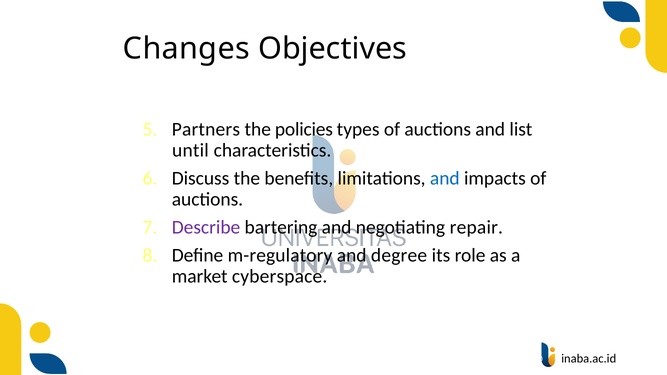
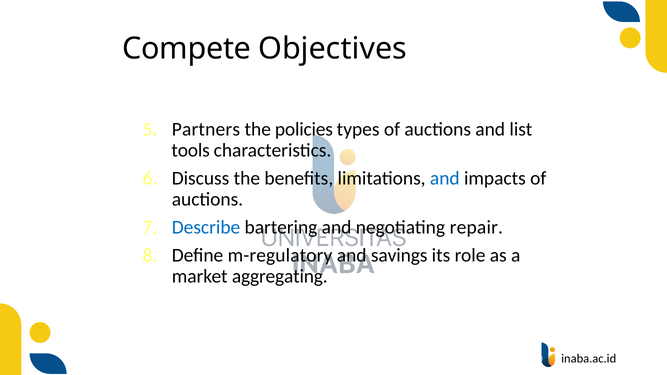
Changes: Changes -> Compete (187, 49)
until: until -> tools (191, 151)
Describe colour: purple -> blue (206, 228)
degree: degree -> savings (399, 256)
cyberspace: cyberspace -> aggregating (280, 277)
